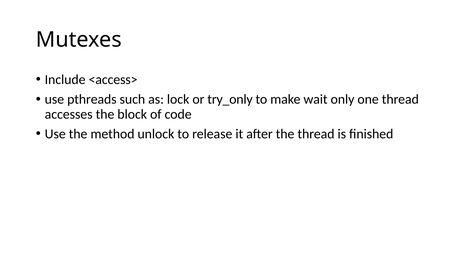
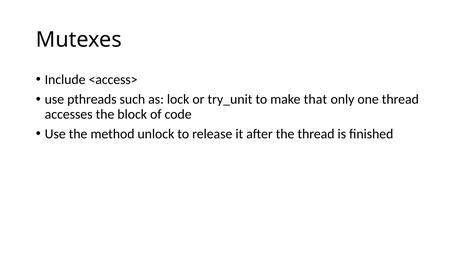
try_only: try_only -> try_unit (230, 99)
wait: wait -> that (315, 99)
